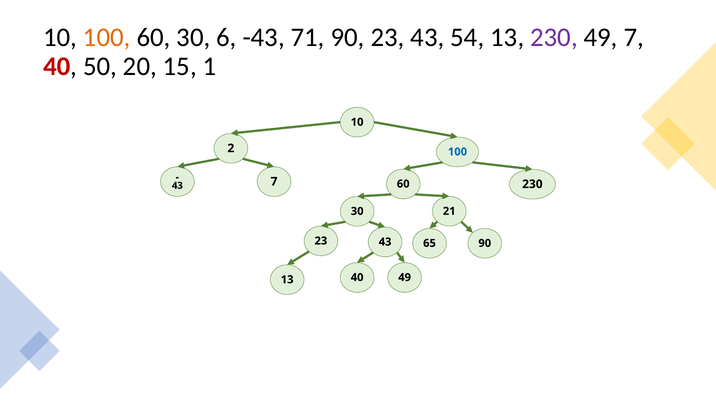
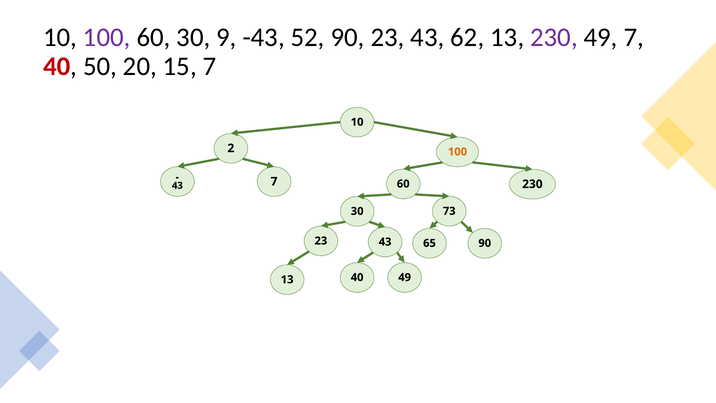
100 colour: orange -> purple (107, 38)
6: 6 -> 9 (226, 38)
71: 71 -> 52 (308, 38)
54: 54 -> 62 (467, 38)
15 1: 1 -> 7 (210, 67)
100 colour: blue -> orange (457, 152)
21: 21 -> 73 (449, 211)
